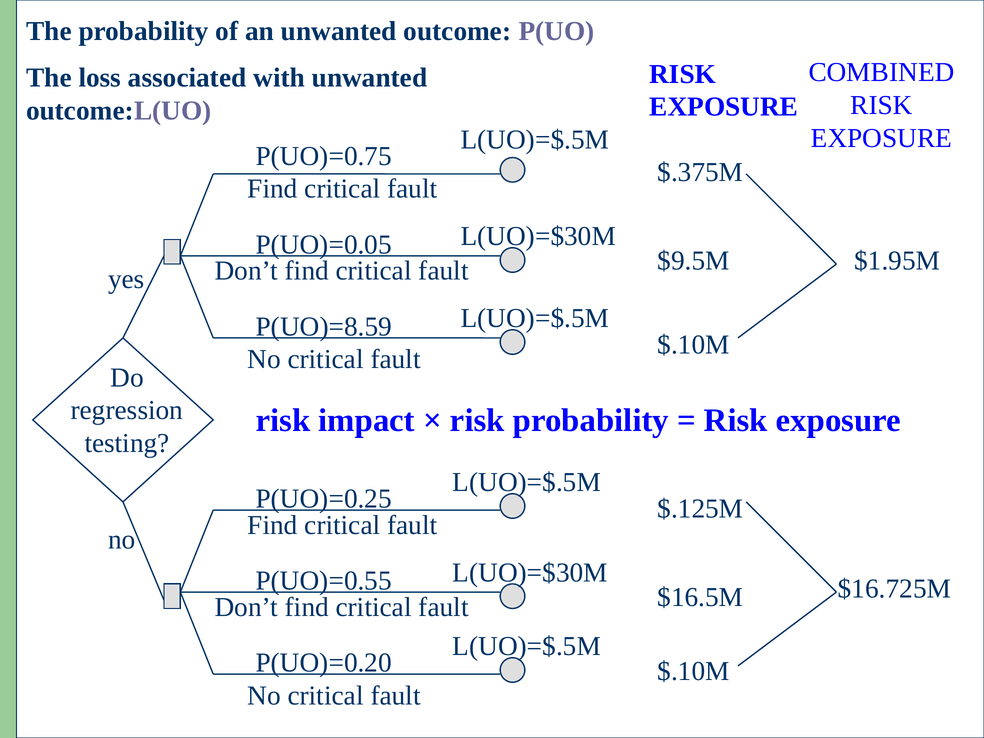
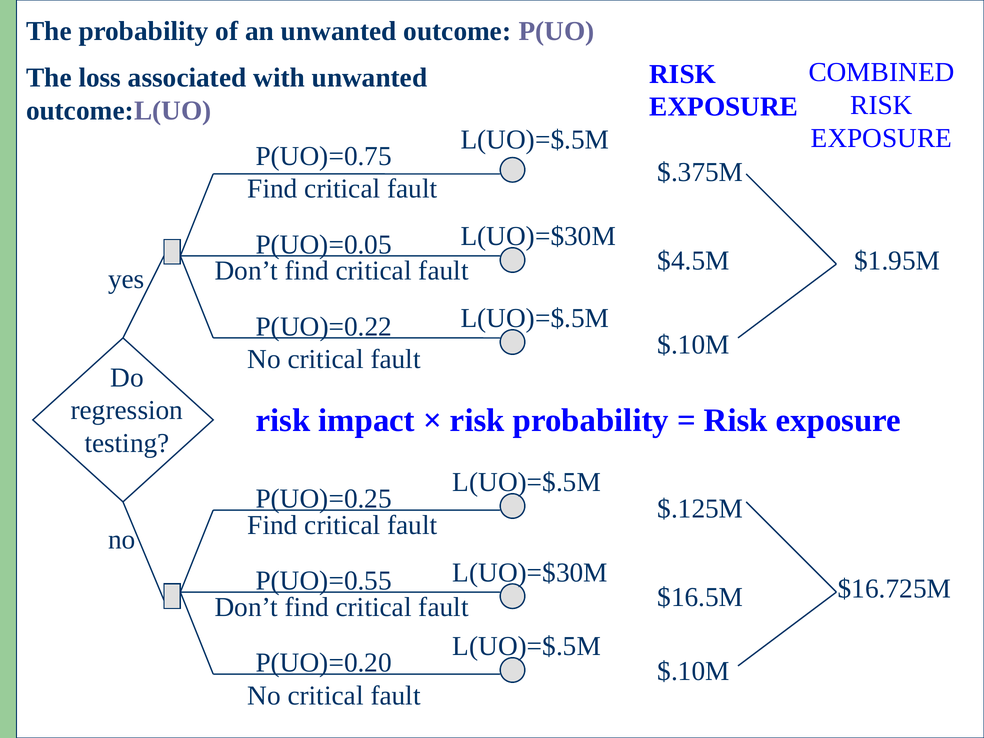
$9.5M: $9.5M -> $4.5M (694, 261)
P(UO)=8.59: P(UO)=8.59 -> P(UO)=0.22 (324, 327)
